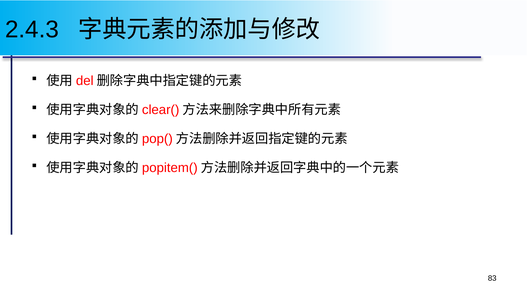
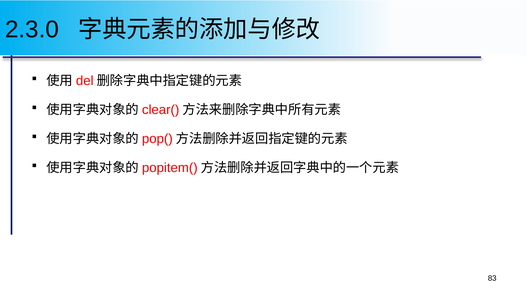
2.4.3: 2.4.3 -> 2.3.0 (32, 29)
